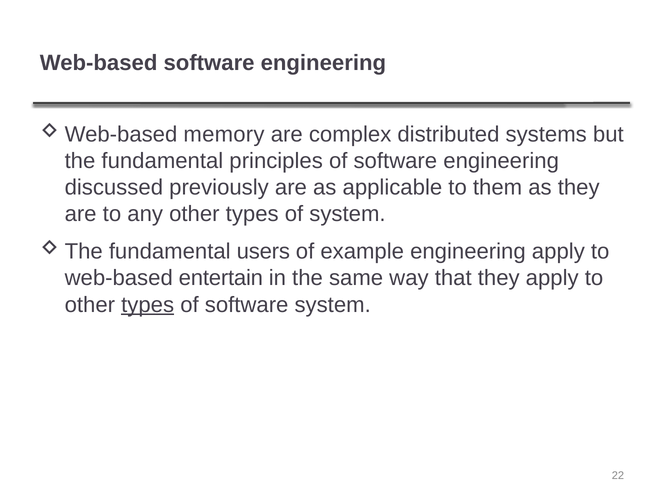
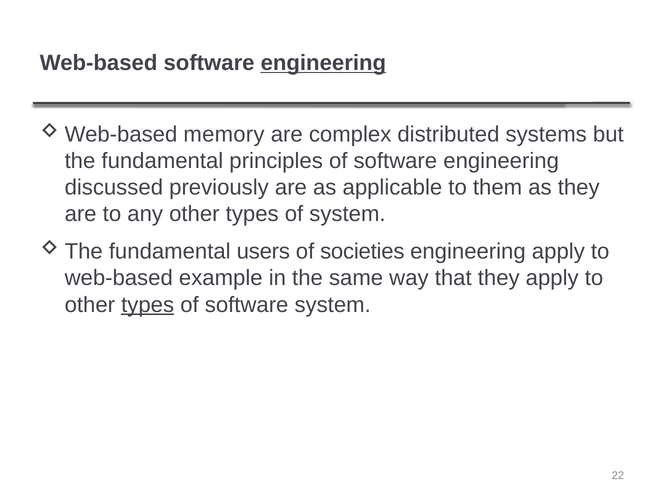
engineering underline: none -> present (323, 63)
example: example -> societies (362, 252)
entertain: entertain -> example (221, 278)
